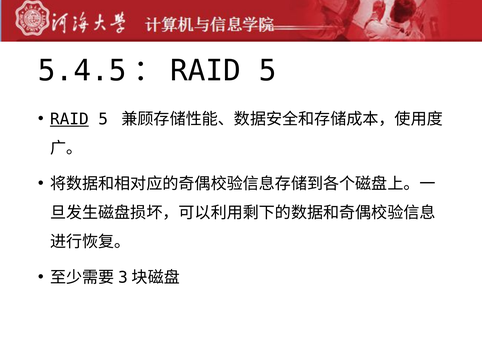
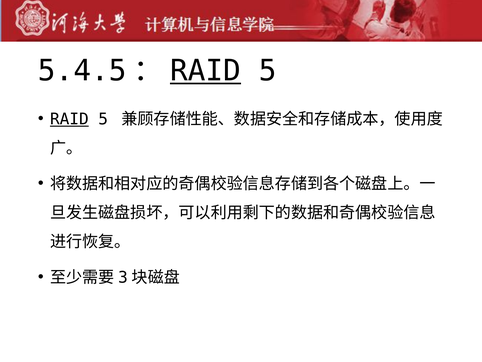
RAID underline: none -> present (206, 71)
